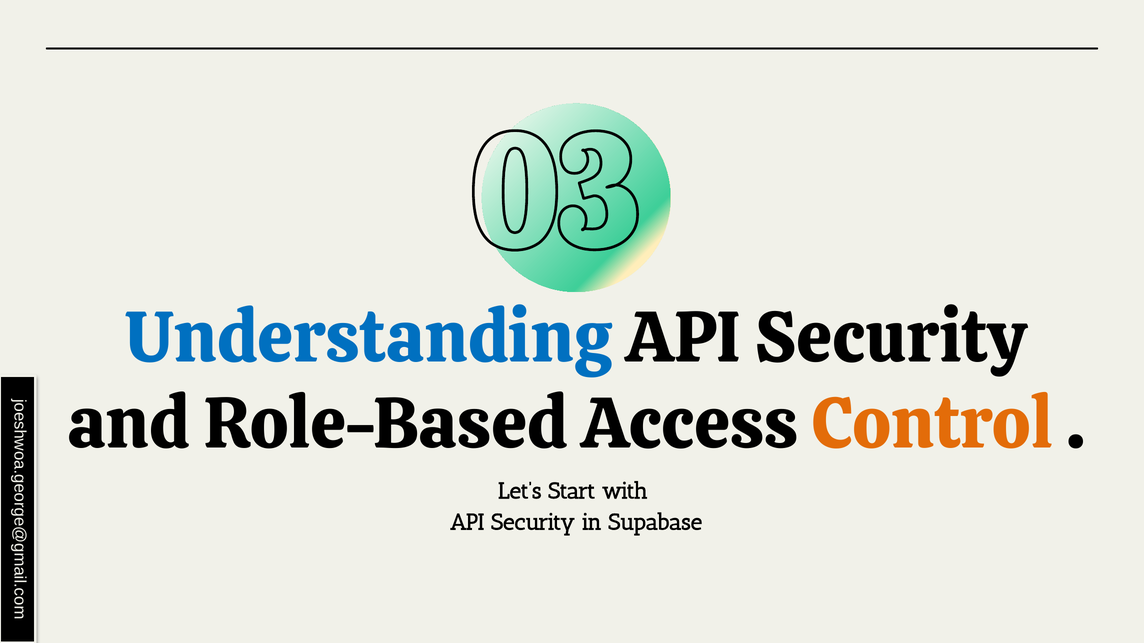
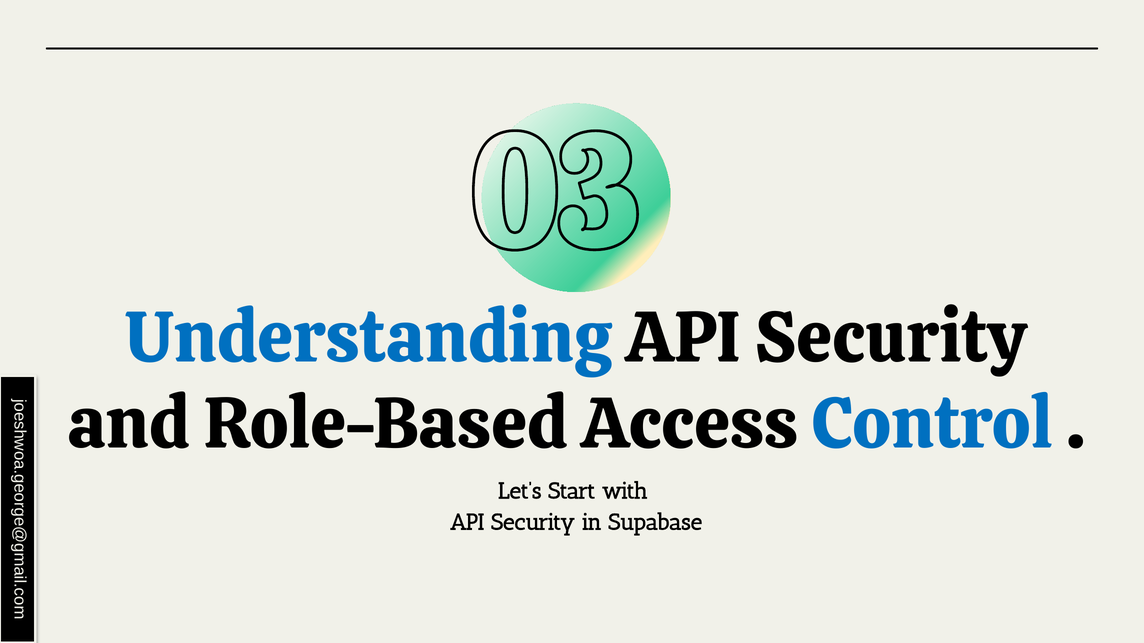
Control colour: orange -> blue (933, 424)
